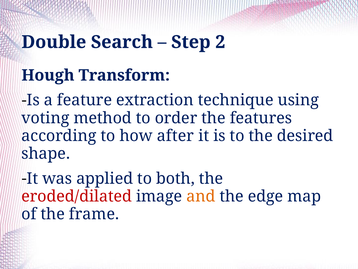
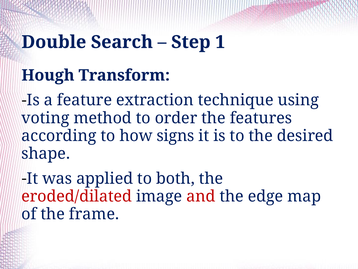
2: 2 -> 1 (220, 42)
after: after -> signs (176, 136)
and colour: orange -> red (201, 196)
